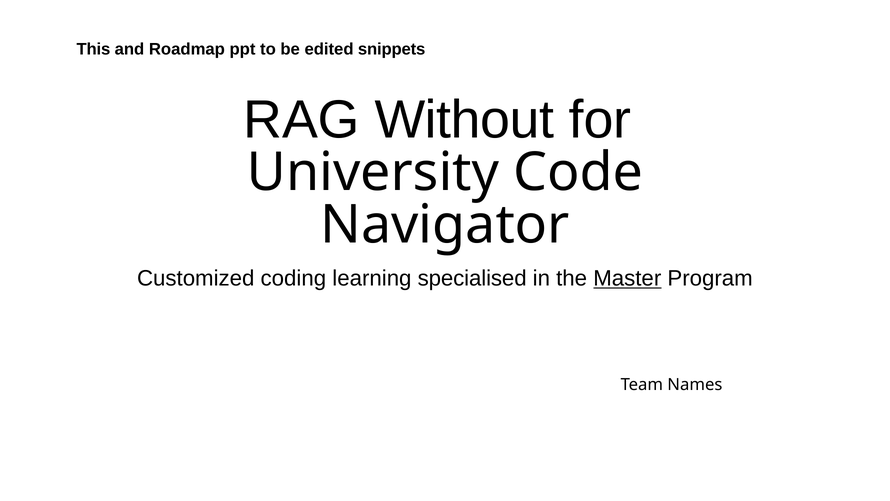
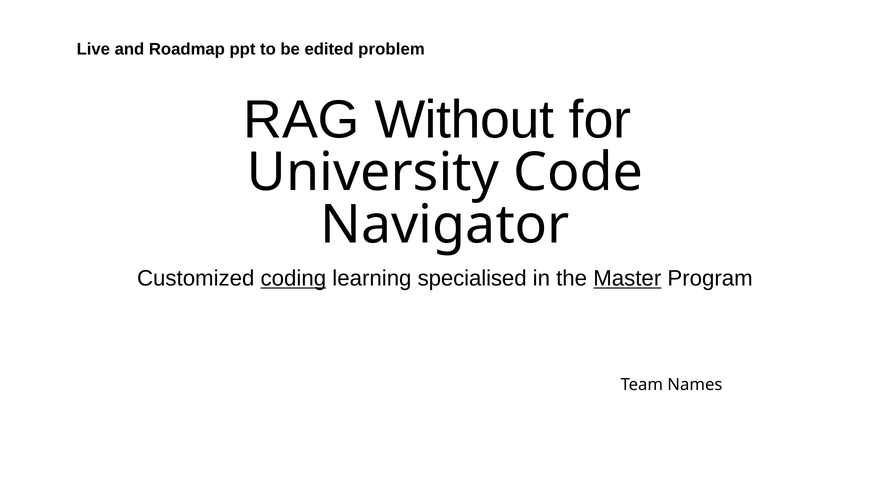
This: This -> Live (93, 49)
snippets: snippets -> problem (391, 49)
coding underline: none -> present (293, 278)
